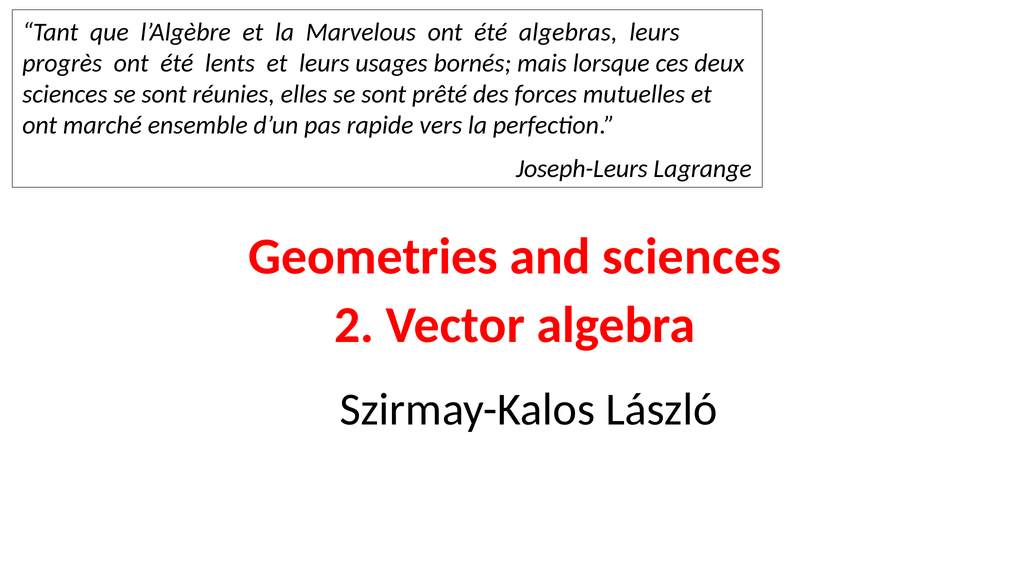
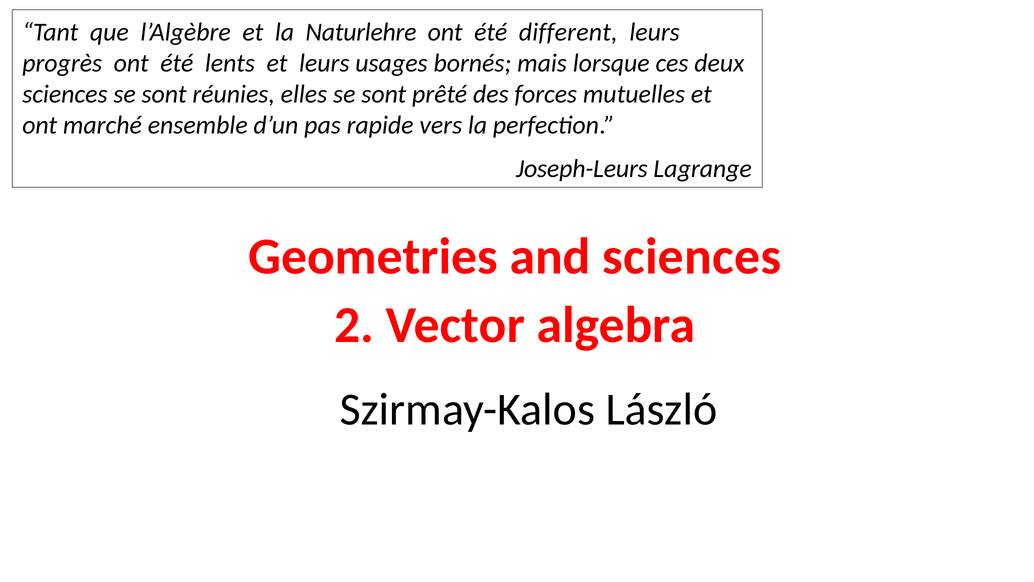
Marvelous: Marvelous -> Naturlehre (361, 32)
algebras: algebras -> different (568, 32)
